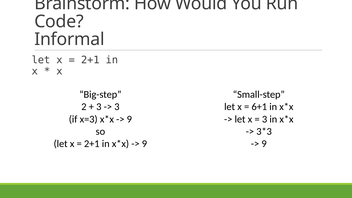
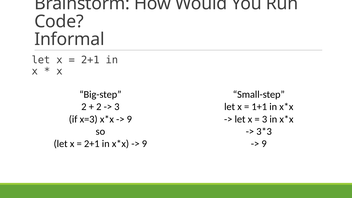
3: 3 -> 2 (99, 107)
6+1: 6+1 -> 1+1 (259, 107)
